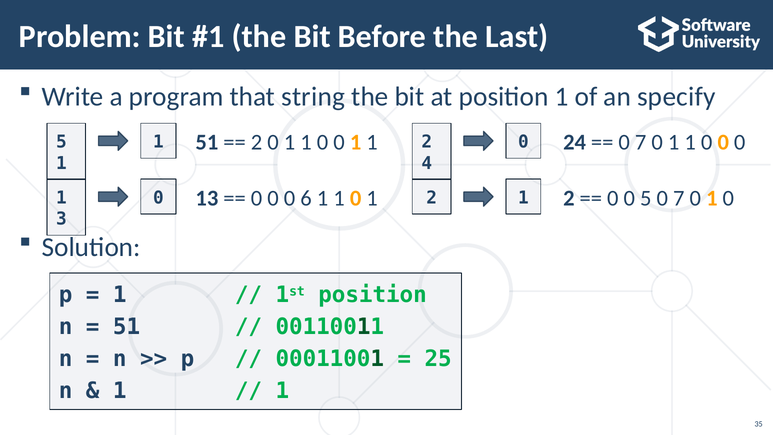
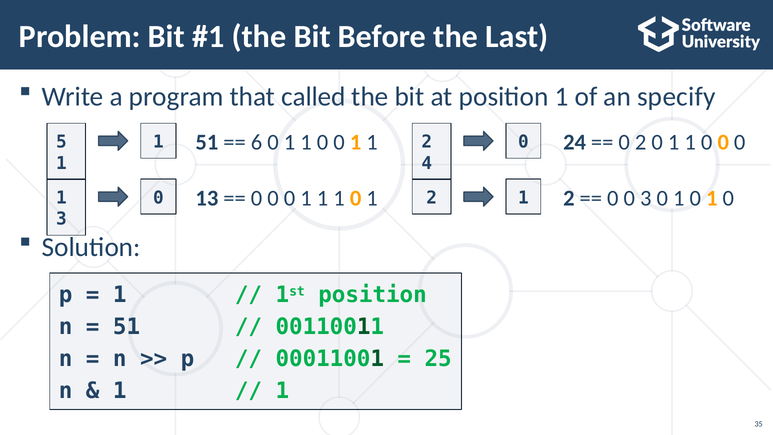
string: string -> called (313, 96)
2: 2 -> 6 (257, 142)
7: 7 -> 2 (641, 142)
0 0 0 6: 6 -> 1 (306, 198)
0 5: 5 -> 3 (646, 198)
7: 7 -> 1 (679, 198)
